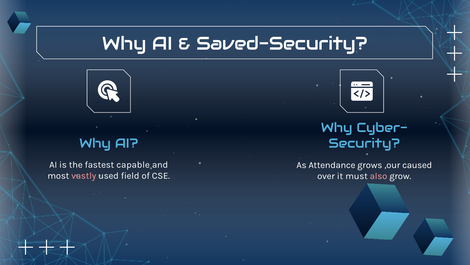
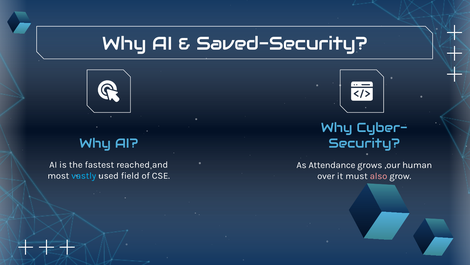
capable: capable -> reached (133, 165)
caused: caused -> human (417, 165)
vastly colour: pink -> light blue (84, 176)
